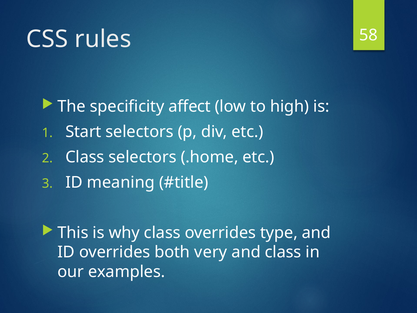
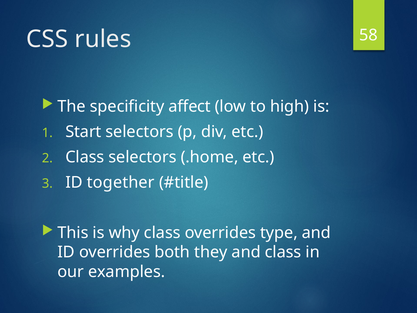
meaning: meaning -> together (121, 182)
very: very -> they (211, 252)
